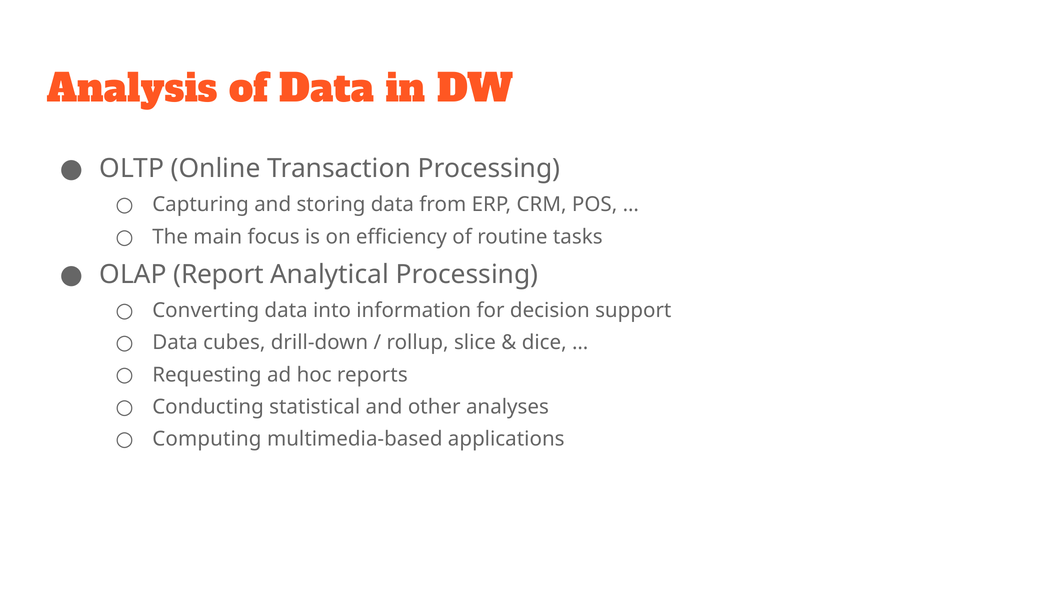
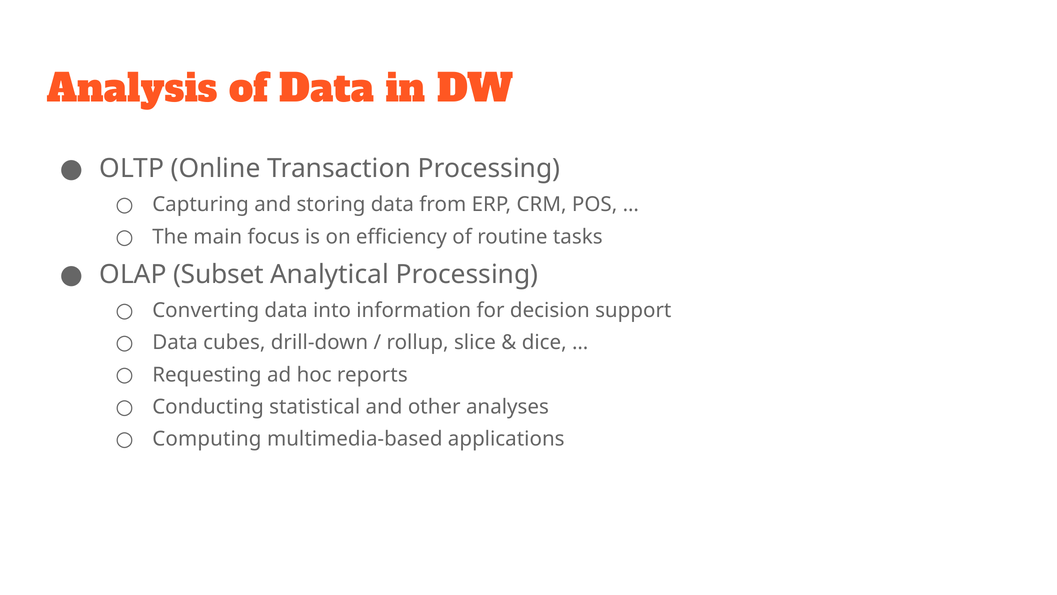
Report: Report -> Subset (219, 274)
